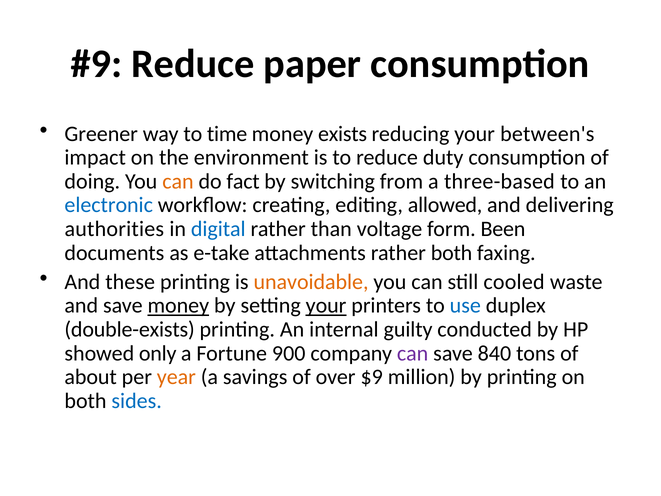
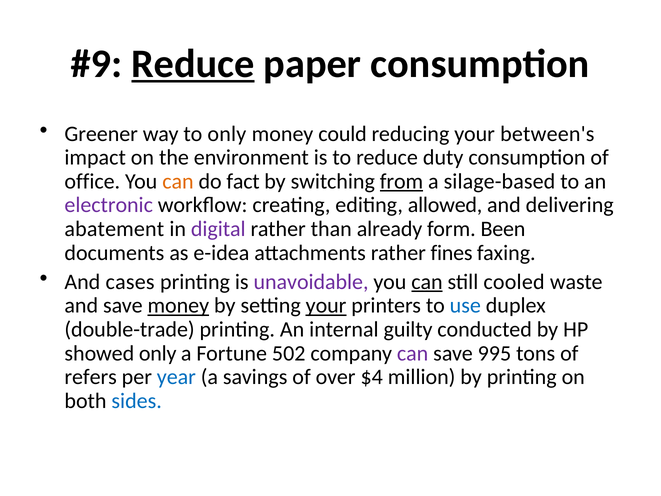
Reduce underline: none -> present (193, 64)
to time: time -> only (227, 134)
exists: exists -> could (343, 134)
doing: doing -> office (92, 181)
from underline: none -> present (402, 181)
three-based: three-based -> silage-based (499, 181)
electronic colour: blue -> purple (109, 205)
authorities: authorities -> abatement (114, 229)
digital colour: blue -> purple (218, 229)
voltage: voltage -> already (390, 229)
e-take: e-take -> e-idea (221, 253)
rather both: both -> fines (452, 253)
these: these -> cases (130, 282)
unavoidable colour: orange -> purple (311, 282)
can underline: none -> present (427, 282)
double-exists: double-exists -> double-trade (130, 329)
900: 900 -> 502 (289, 353)
840: 840 -> 995 (494, 353)
about: about -> refers (91, 377)
year colour: orange -> blue (176, 377)
$9: $9 -> $4 (372, 377)
